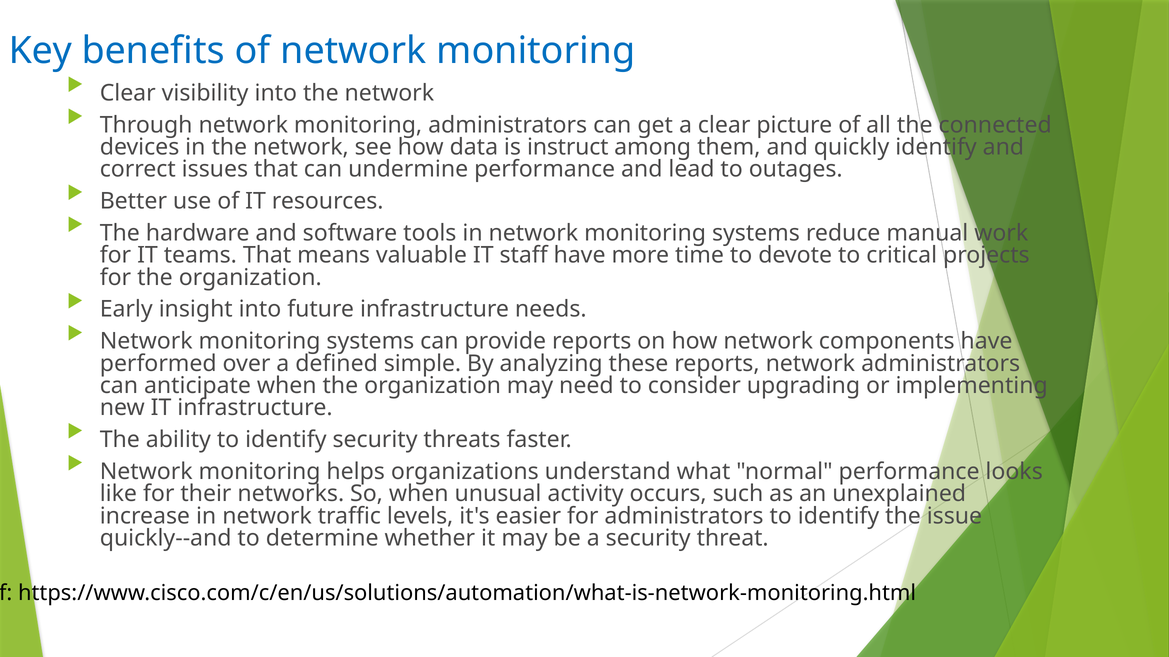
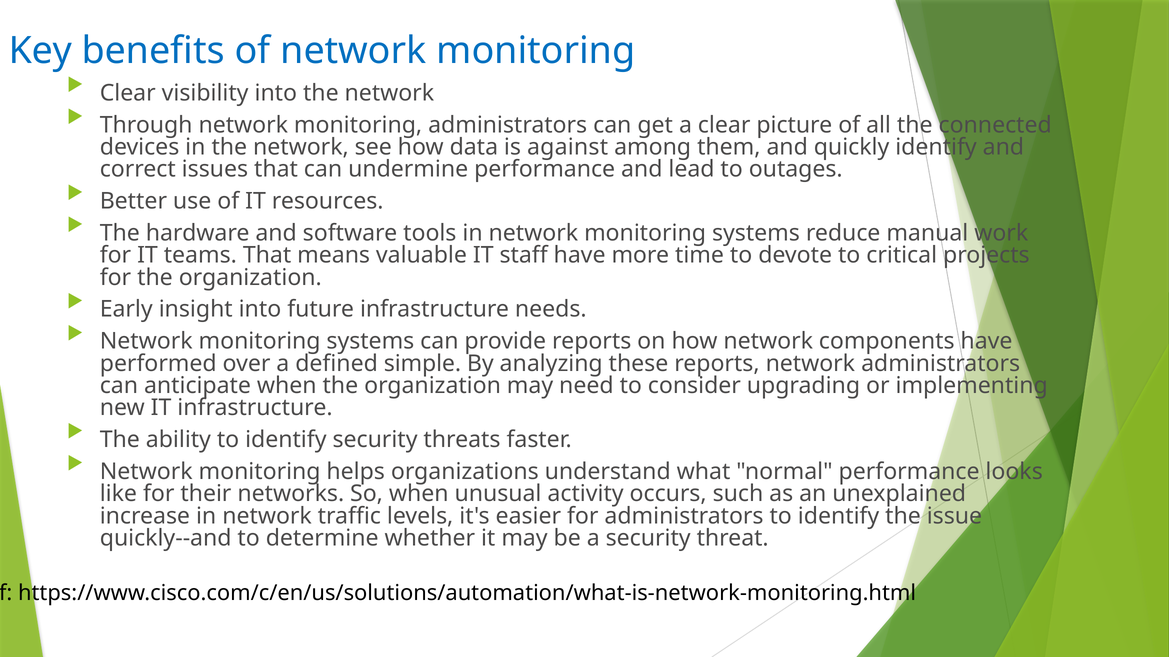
instruct: instruct -> against (568, 147)
